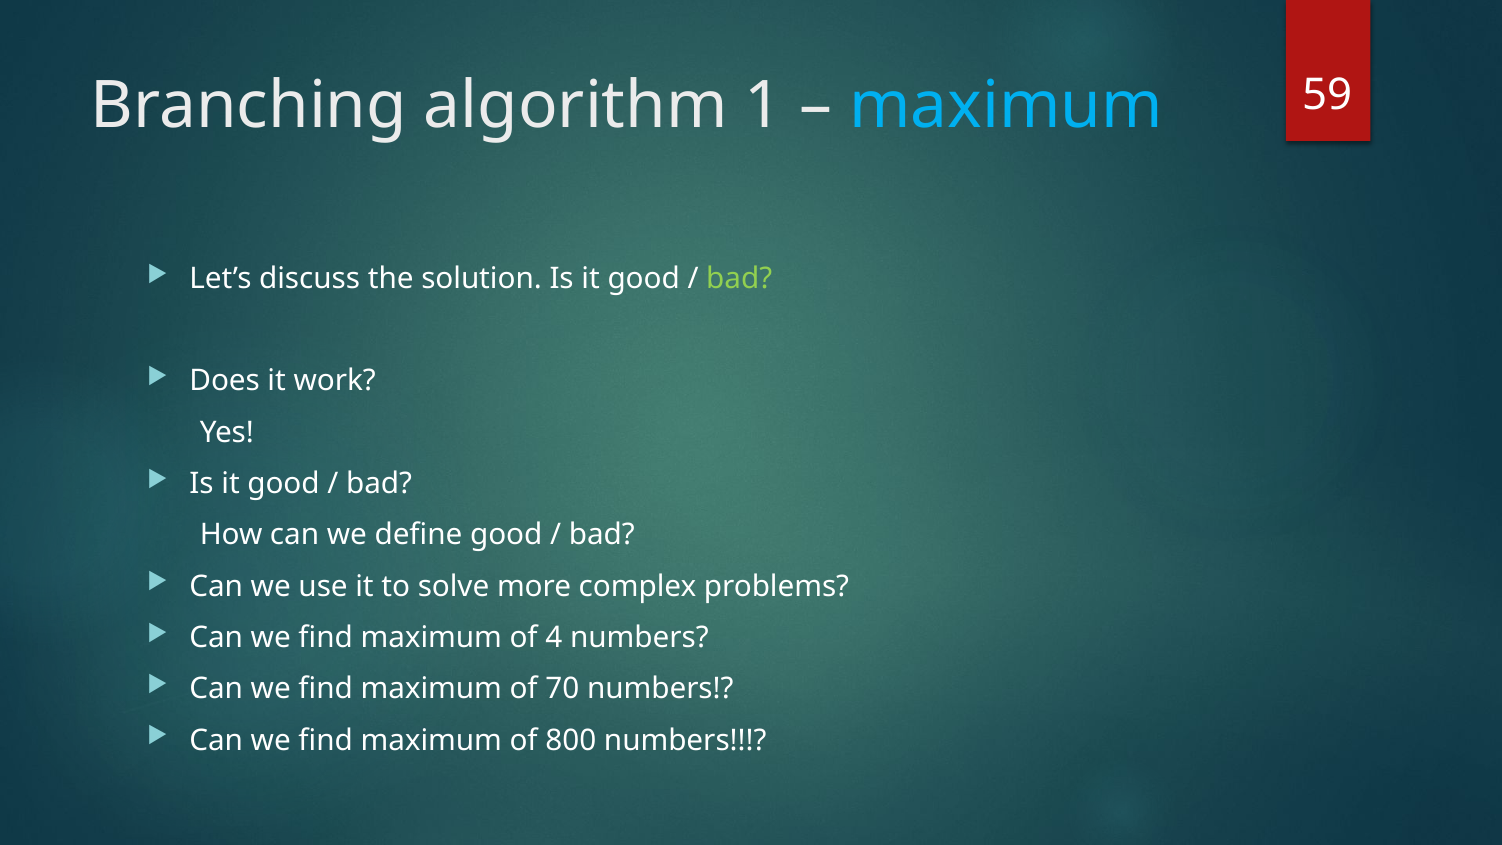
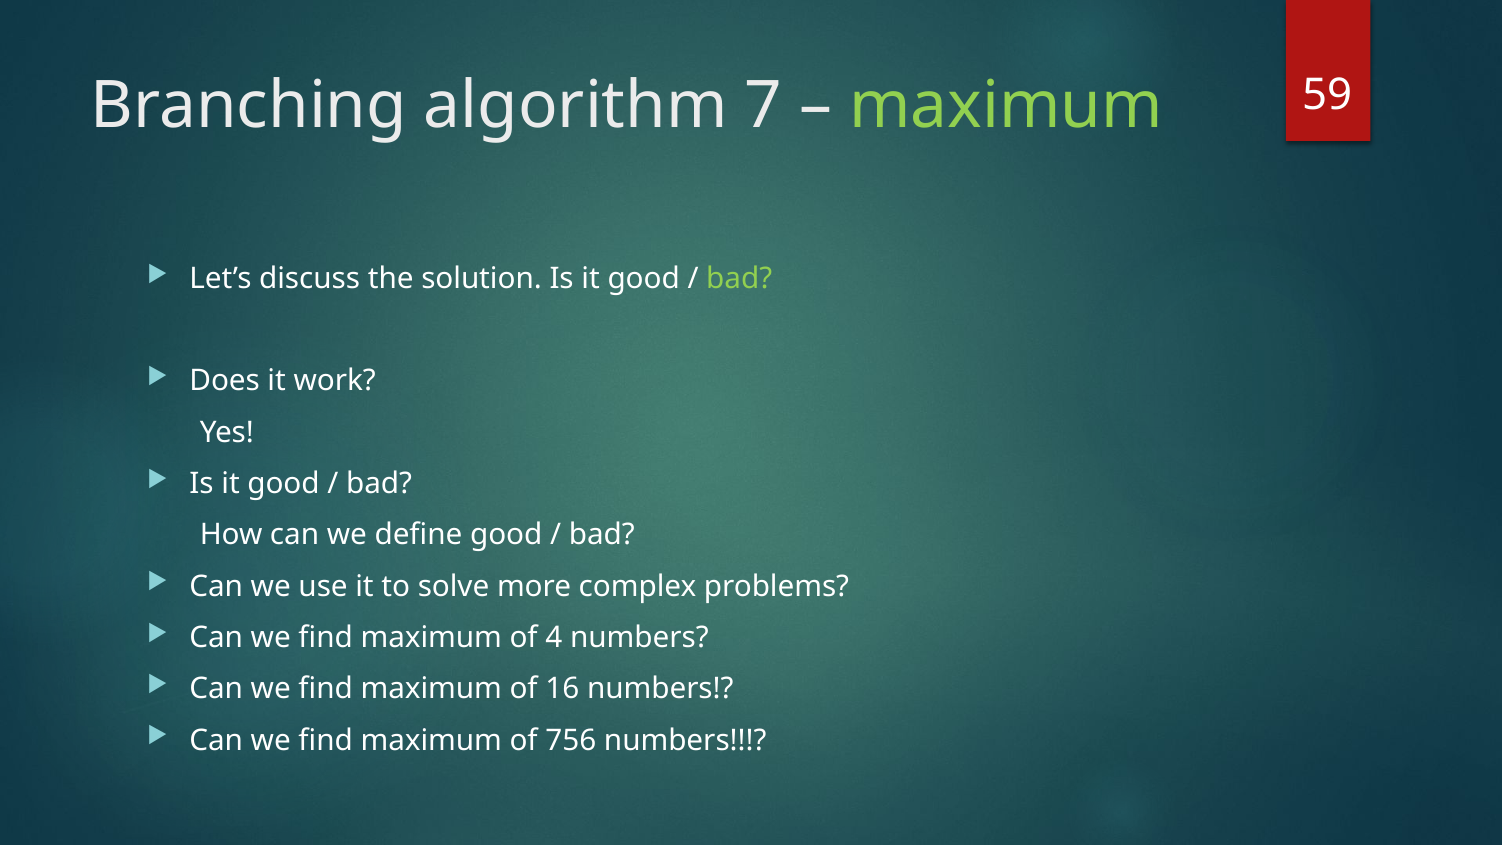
1: 1 -> 7 (764, 105)
maximum colour: light blue -> light green (1006, 105)
70: 70 -> 16 (562, 689)
800: 800 -> 756 (571, 740)
